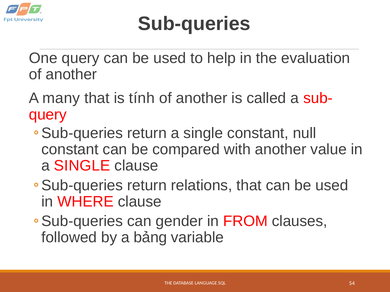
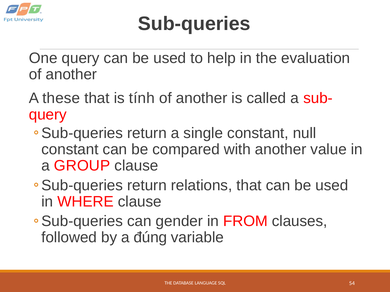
many: many -> these (61, 98)
SINGLE: SINGLE -> GROUP (82, 166)
bảng: bảng -> đúng (150, 238)
